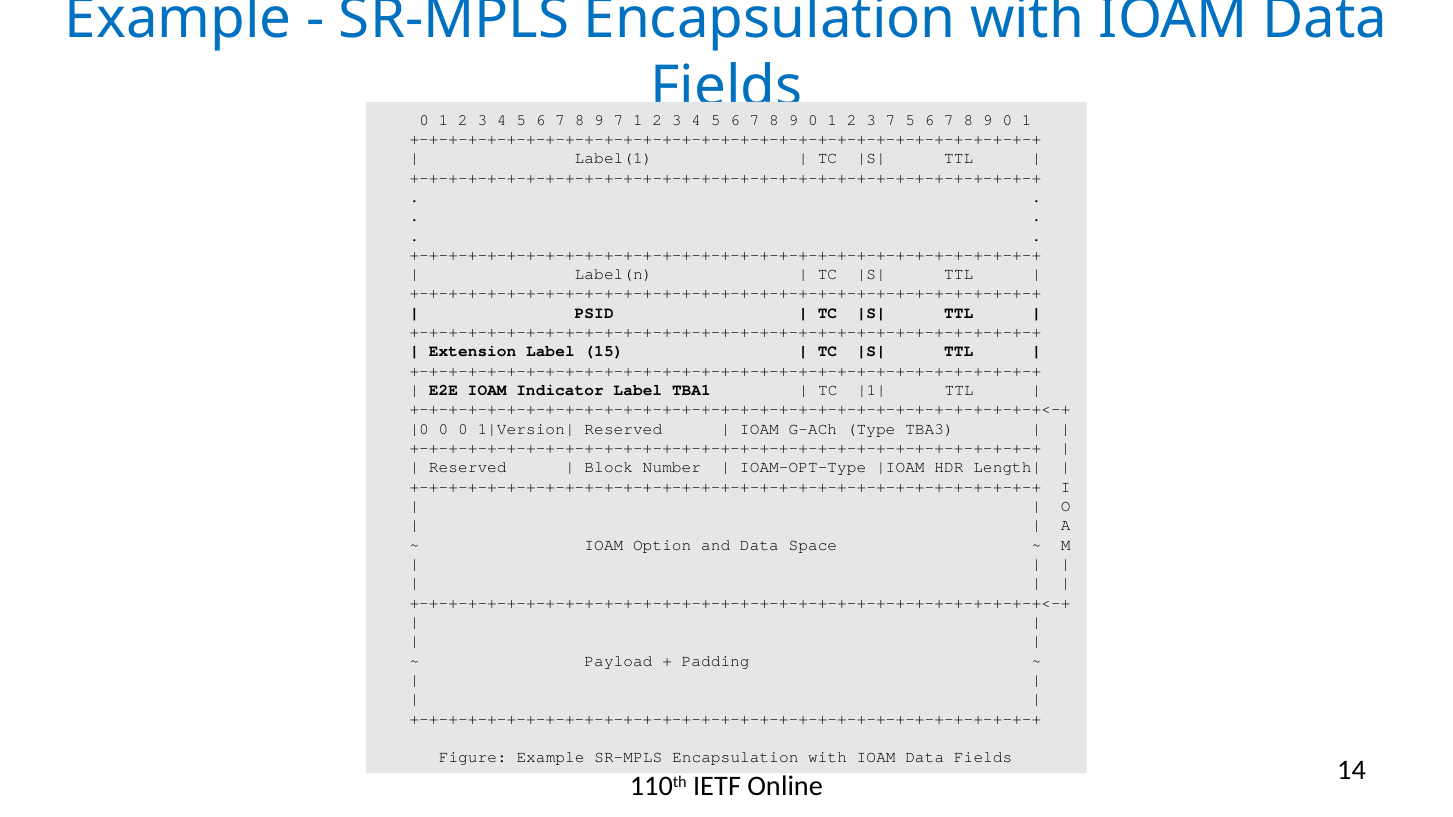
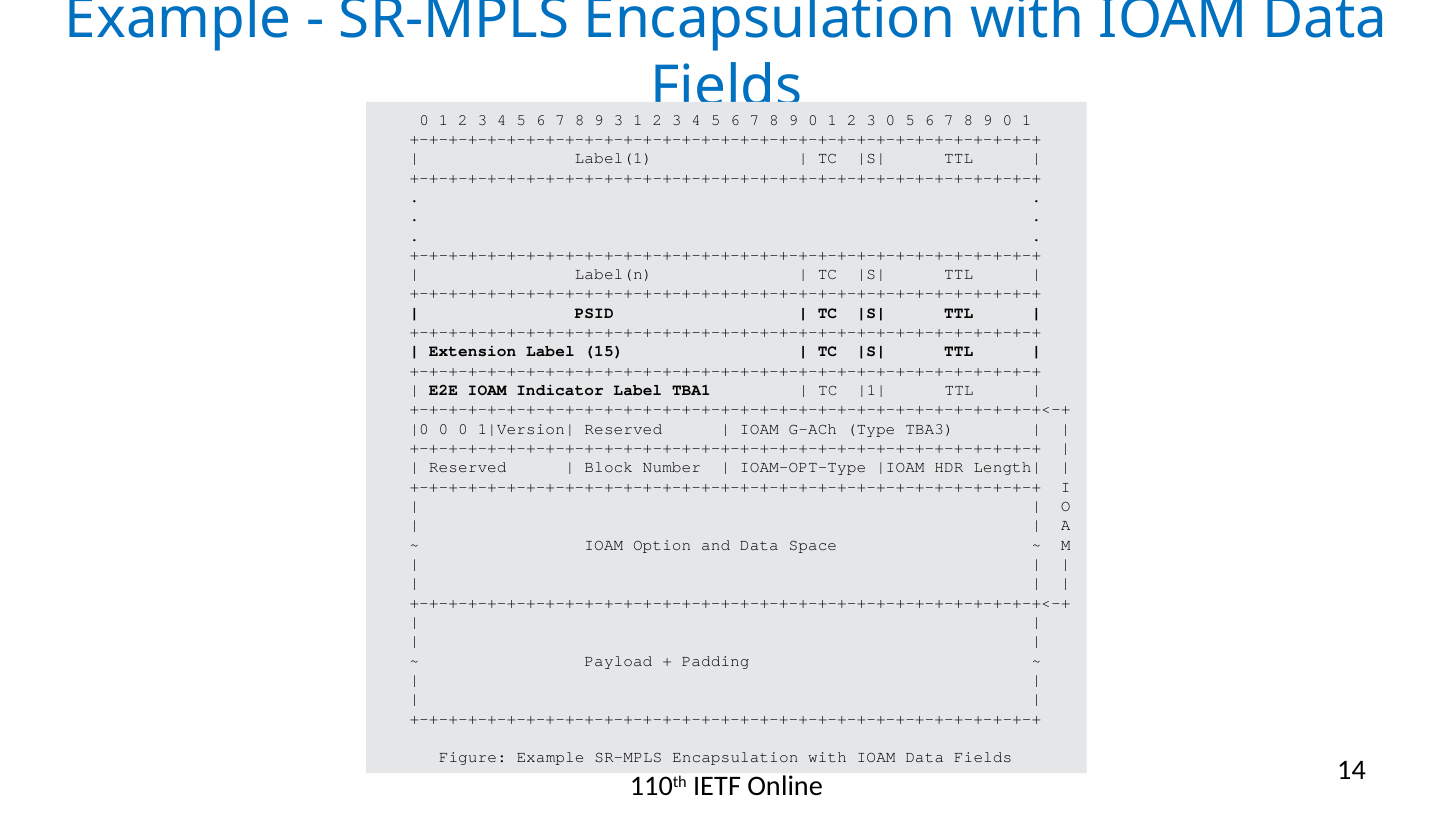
9 7: 7 -> 3 (619, 120)
3 7: 7 -> 0 (891, 120)
